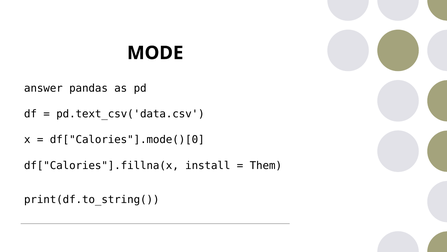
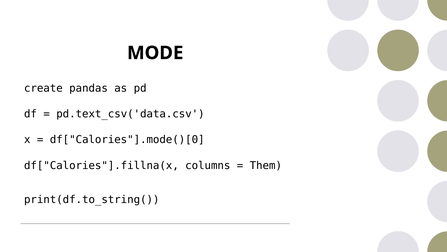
answer: answer -> create (43, 88)
install: install -> columns (208, 165)
